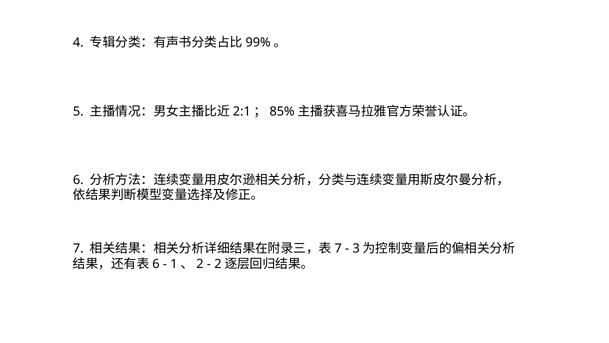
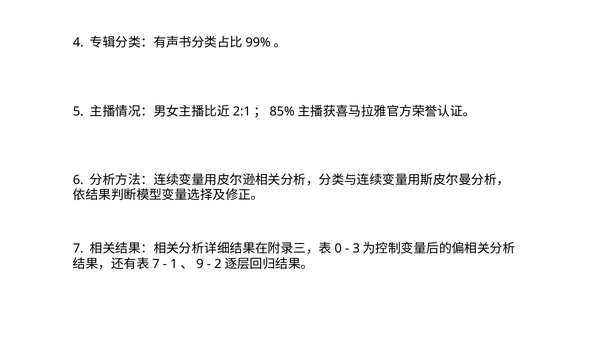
7: 7 -> 0 (338, 248)
6: 6 -> 7 (156, 263)
2: 2 -> 9 (200, 263)
